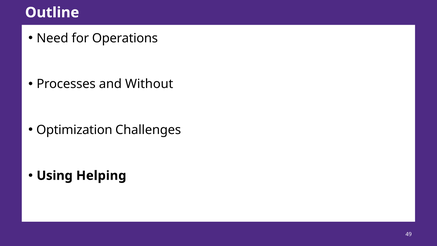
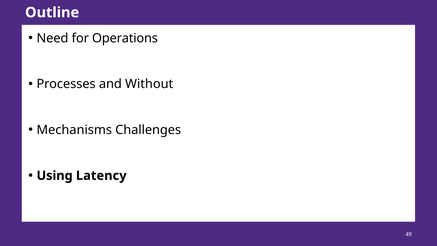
Optimization: Optimization -> Mechanisms (74, 130)
Helping: Helping -> Latency (101, 176)
